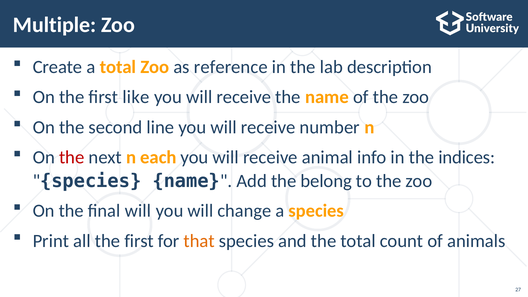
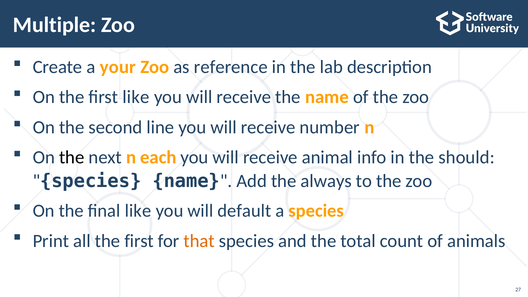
a total: total -> your (118, 67)
the colour: red -> black (72, 157)
indices: indices -> should (467, 157)
belong: belong -> always (326, 181)
final will: will -> like (138, 211)
change: change -> default (244, 211)
